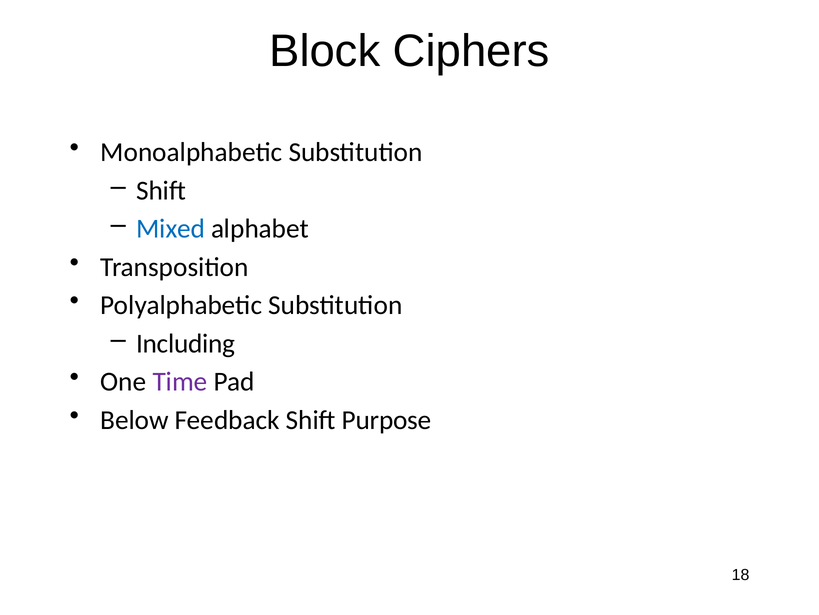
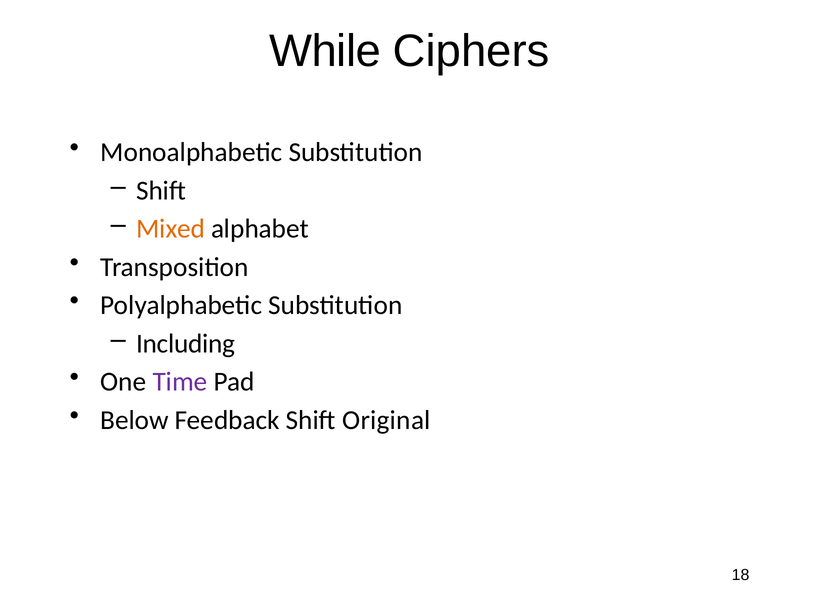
Block: Block -> While (325, 51)
Mixed colour: blue -> orange (171, 229)
Purpose: Purpose -> Original (386, 420)
